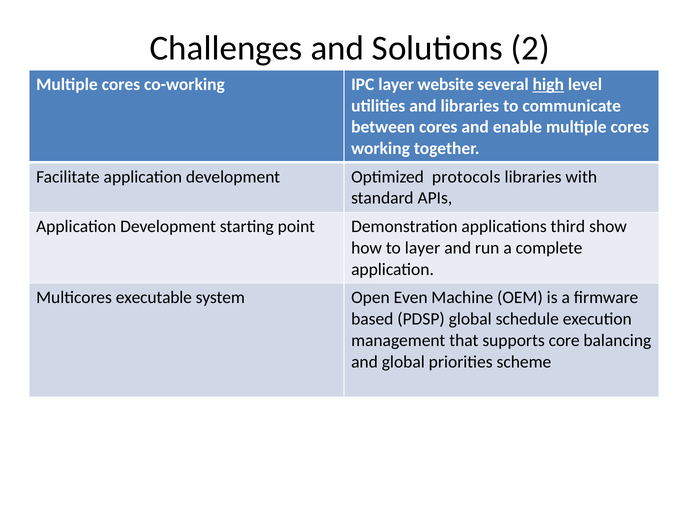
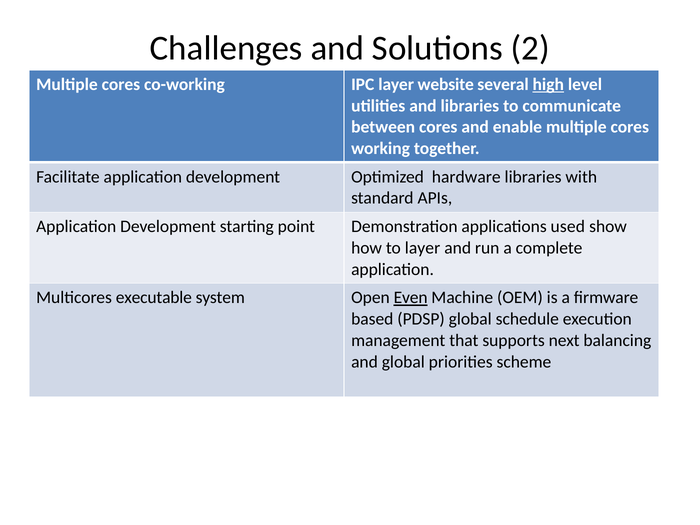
protocols: protocols -> hardware (466, 177)
third: third -> used (568, 227)
Even underline: none -> present (411, 298)
core: core -> next (564, 340)
